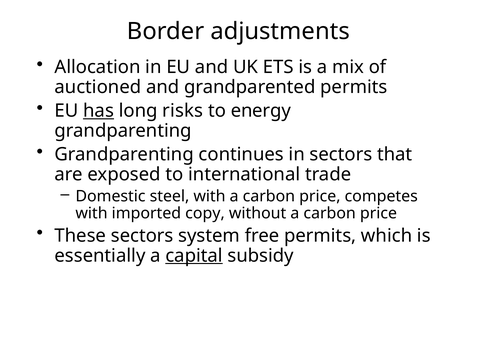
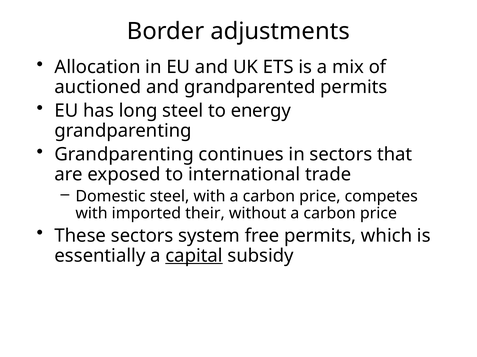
has underline: present -> none (99, 111)
long risks: risks -> steel (183, 111)
copy: copy -> their (205, 214)
